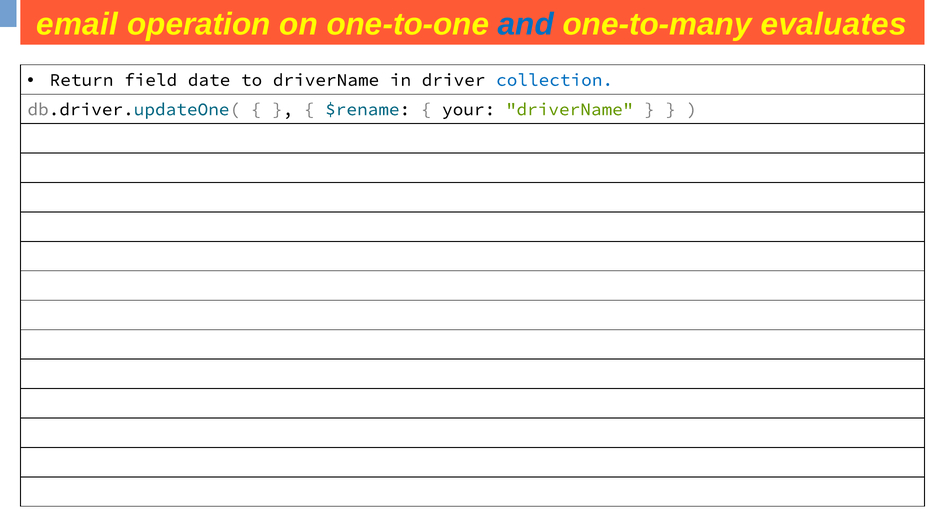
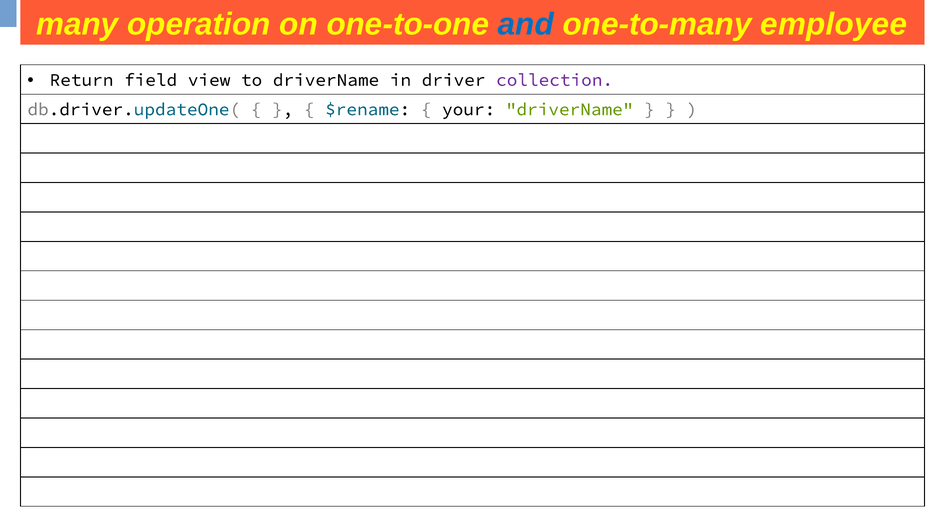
email: email -> many (77, 25)
evaluates: evaluates -> employee (834, 25)
date: date -> view (209, 80)
collection colour: blue -> purple (555, 80)
